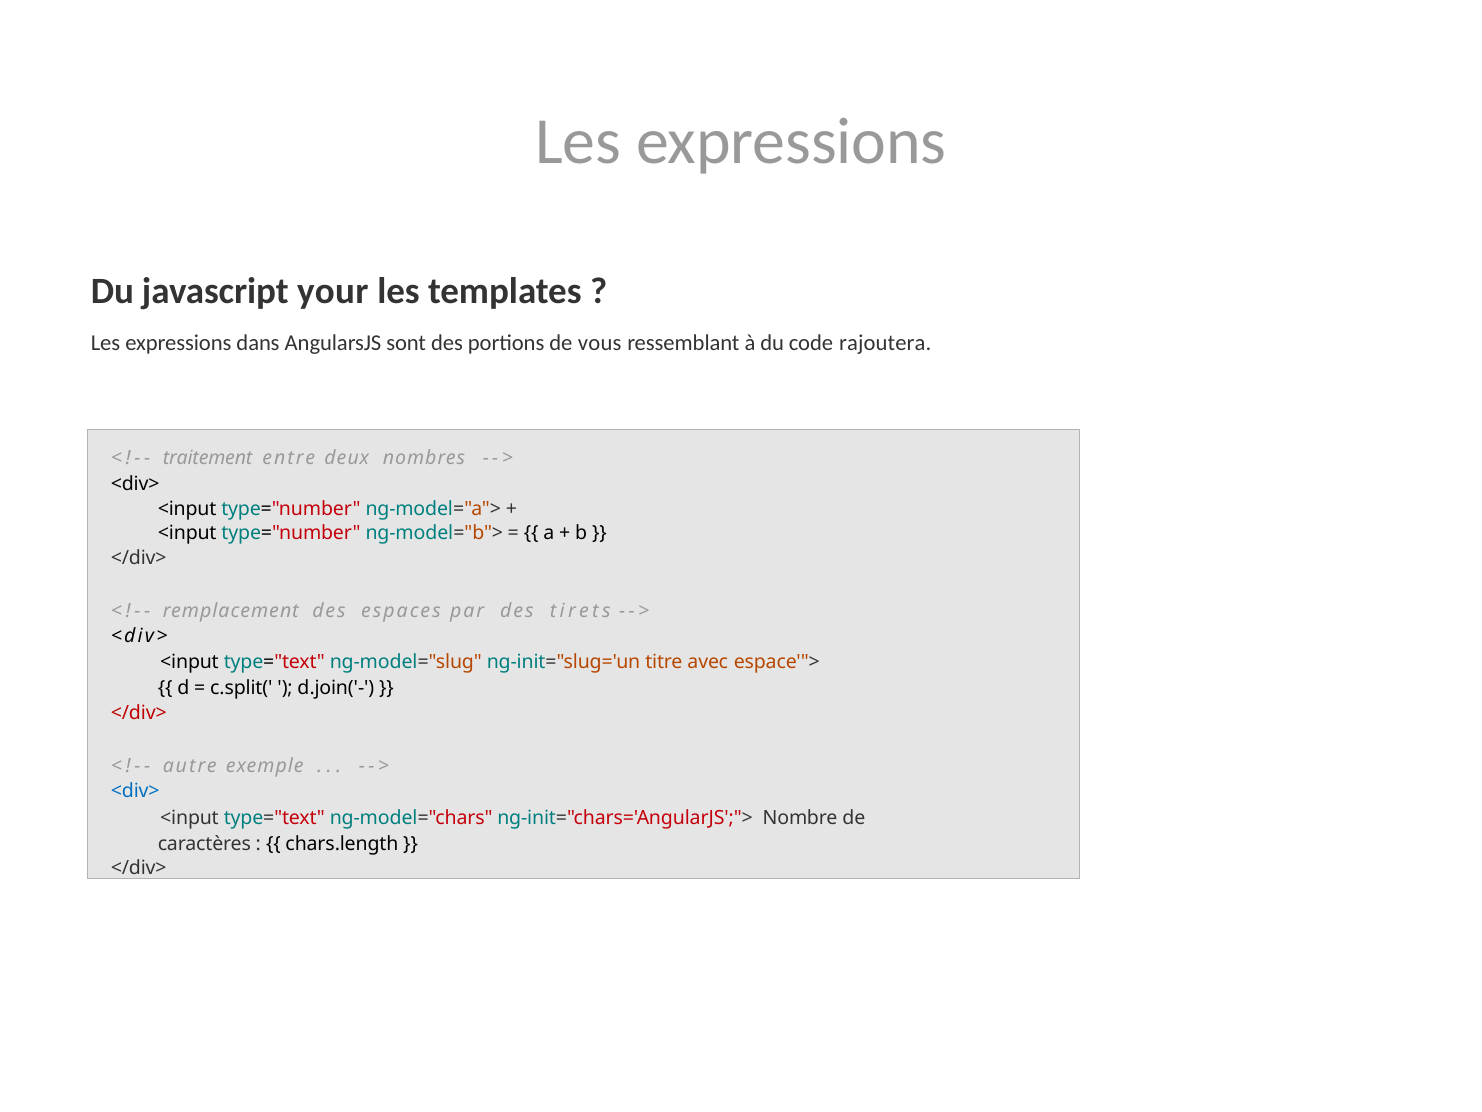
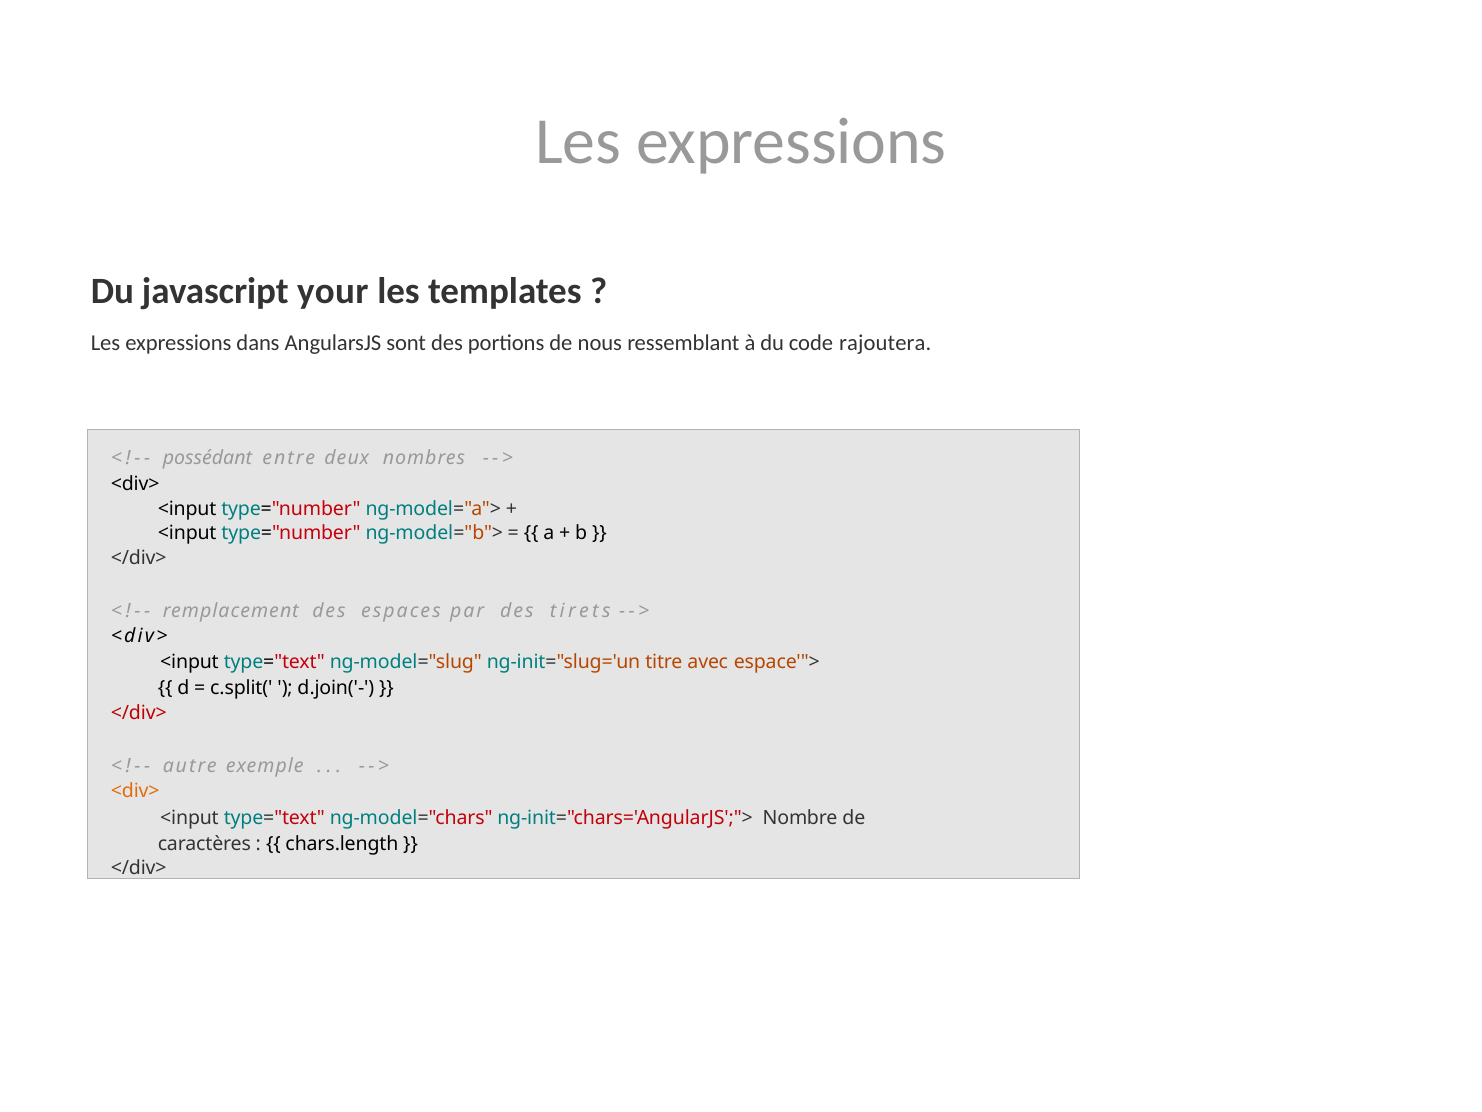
vous: vous -> nous (600, 343)
traitement: traitement -> possédant (207, 458)
<div> colour: blue -> orange (135, 791)
